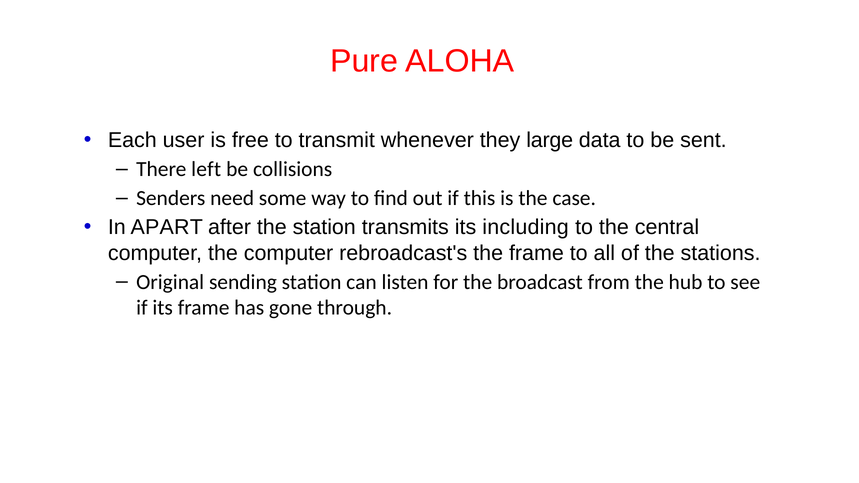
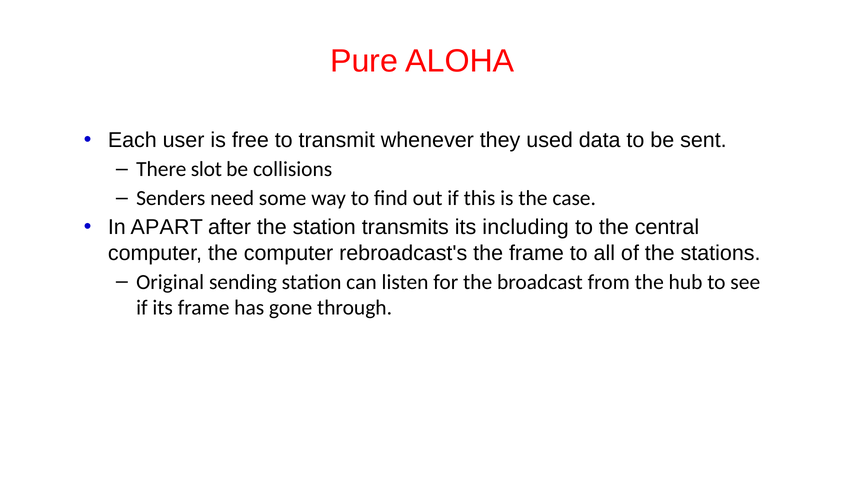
large: large -> used (550, 140)
left: left -> slot (206, 169)
